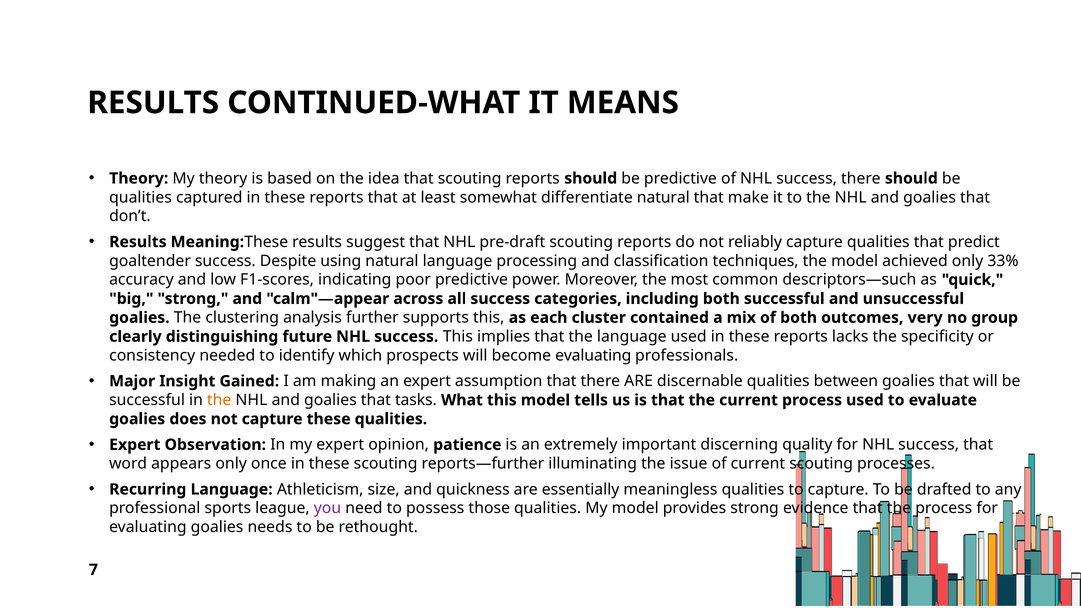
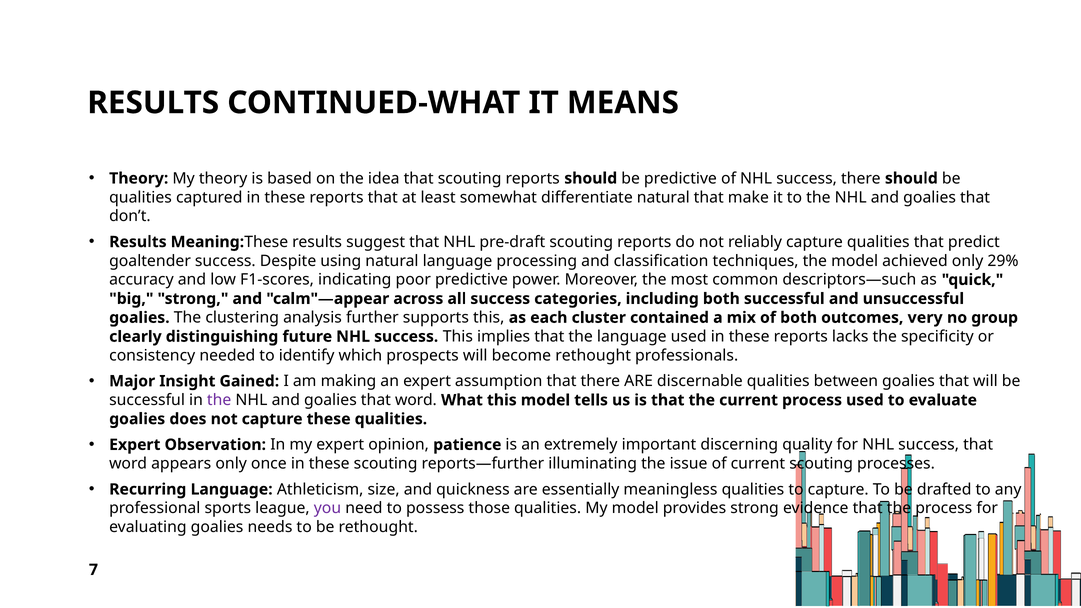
33%: 33% -> 29% (1003, 261)
become evaluating: evaluating -> rethought (593, 356)
the colour: orange -> purple (219, 400)
goalies that tasks: tasks -> word (416, 400)
